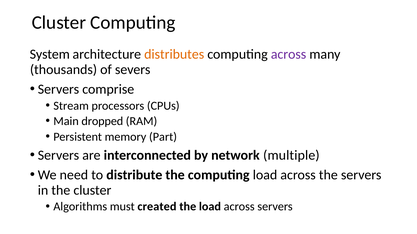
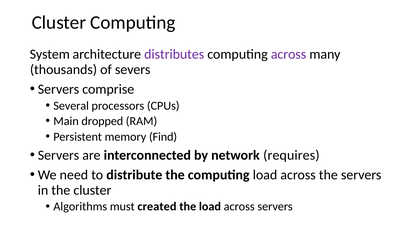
distributes colour: orange -> purple (174, 55)
Stream: Stream -> Several (71, 106)
Part: Part -> Find (163, 137)
multiple: multiple -> requires (291, 156)
